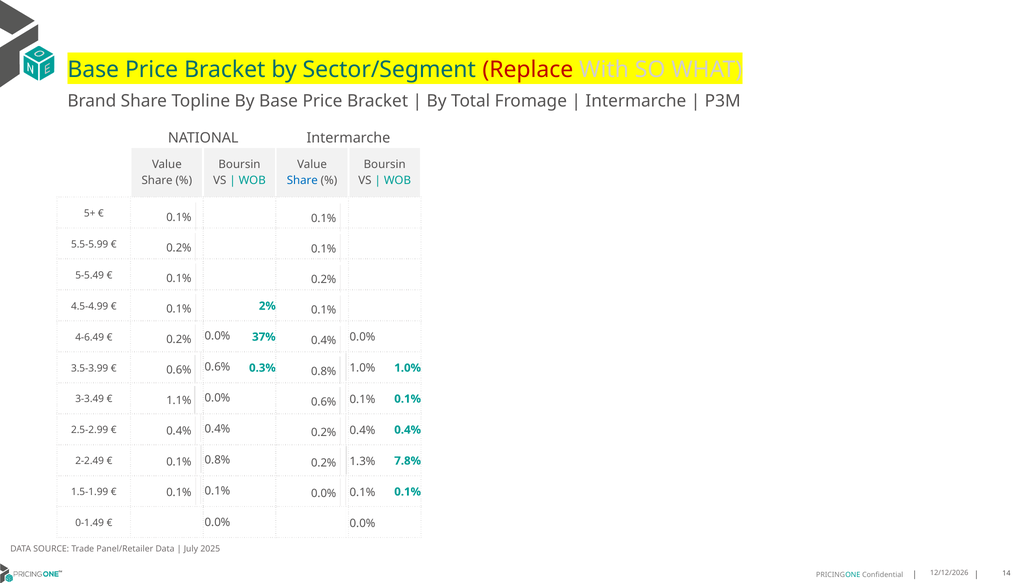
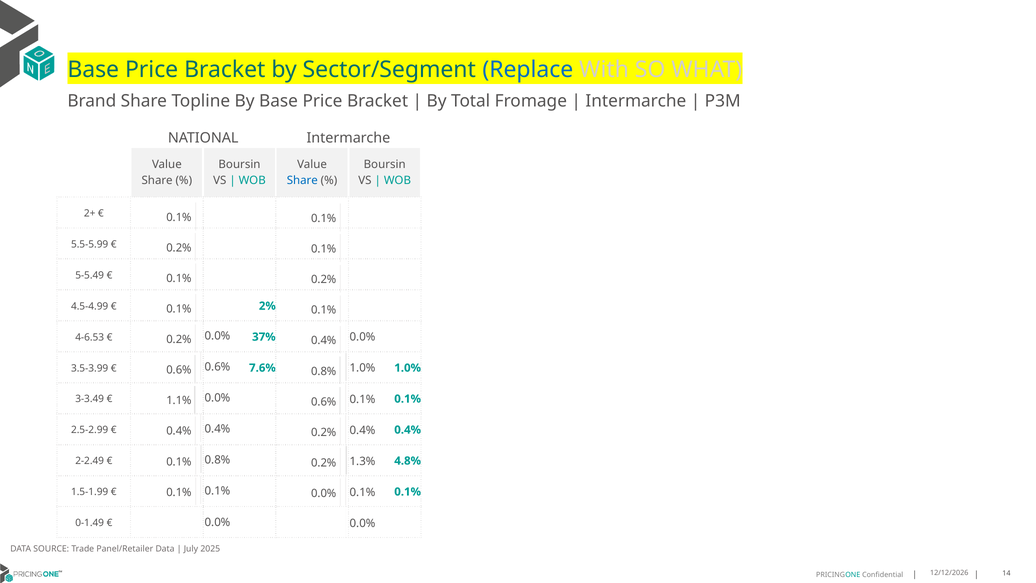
Replace colour: red -> blue (528, 70)
5+: 5+ -> 2+ (90, 213)
4-6.49: 4-6.49 -> 4-6.53 (90, 337)
0.3%: 0.3% -> 7.6% (262, 368)
7.8%: 7.8% -> 4.8% (408, 461)
